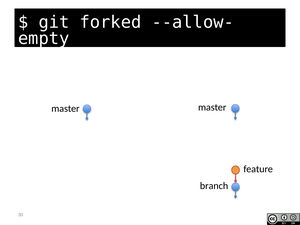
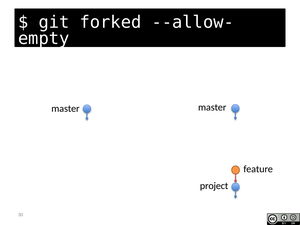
branch: branch -> project (214, 186)
